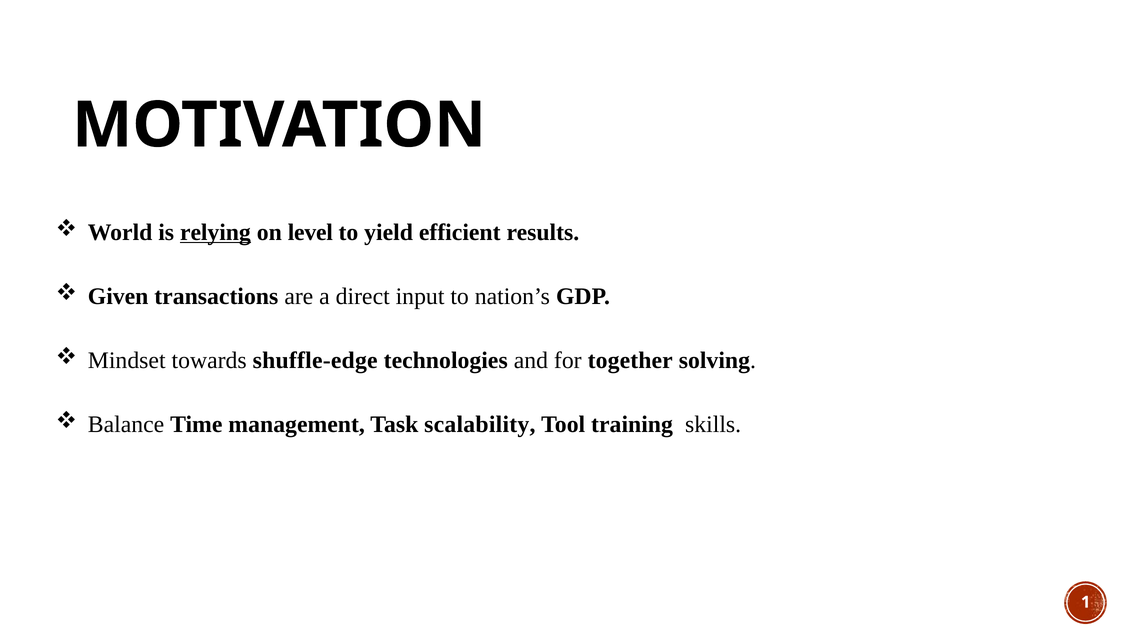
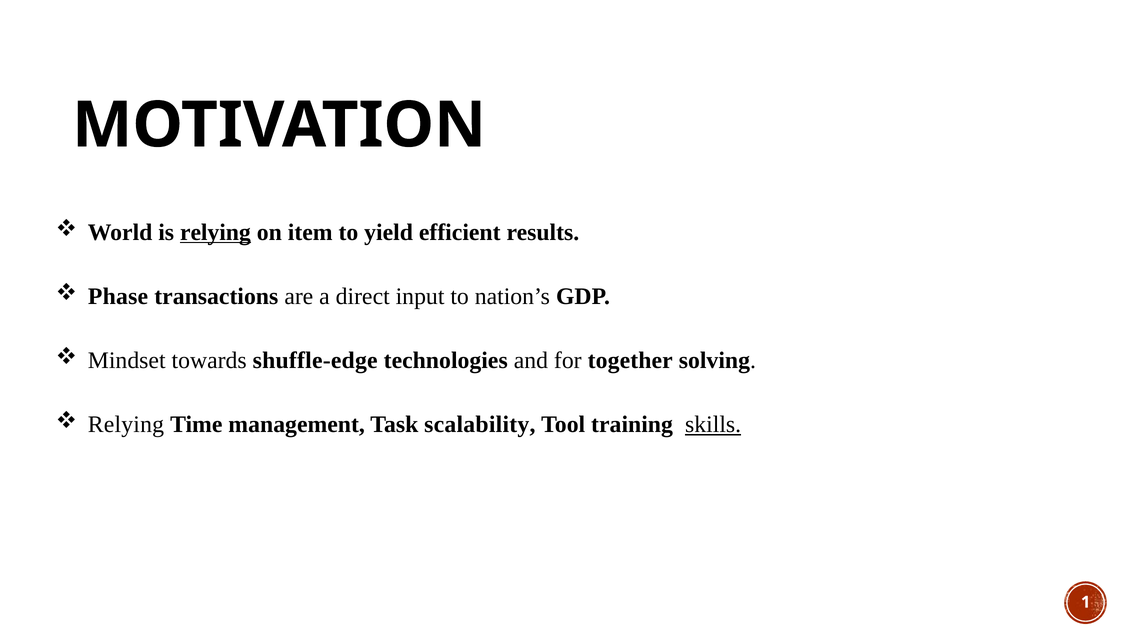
level: level -> item (310, 232)
Given: Given -> Phase (118, 296)
Balance: Balance -> Relying (126, 424)
skills underline: none -> present (713, 424)
